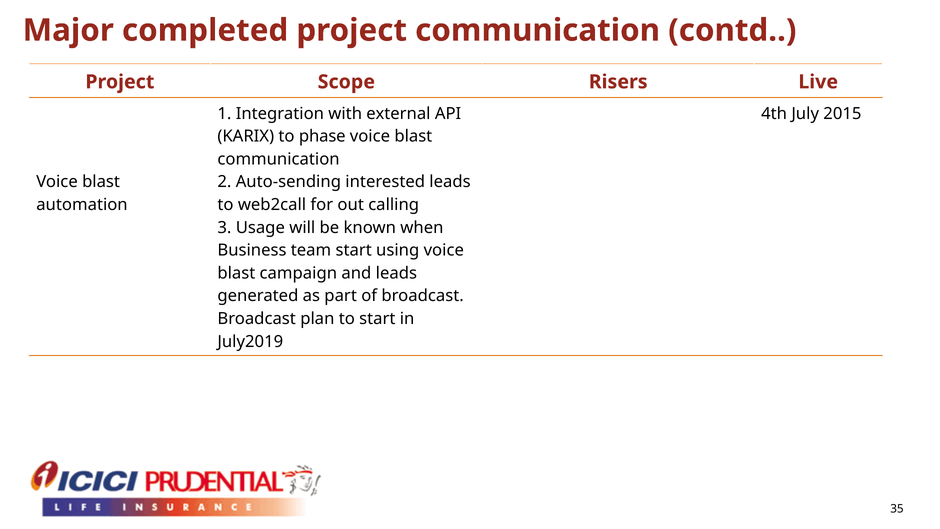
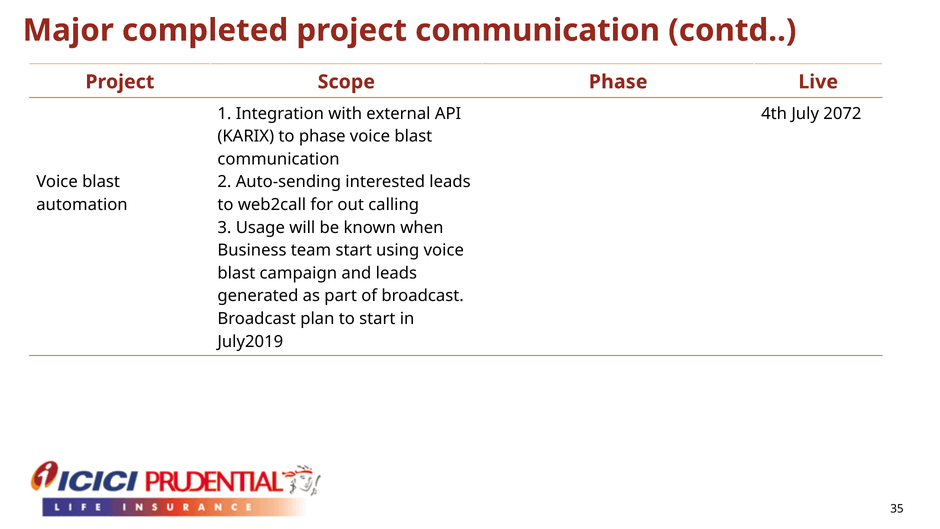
Scope Risers: Risers -> Phase (618, 82)
2015: 2015 -> 2072 (842, 114)
